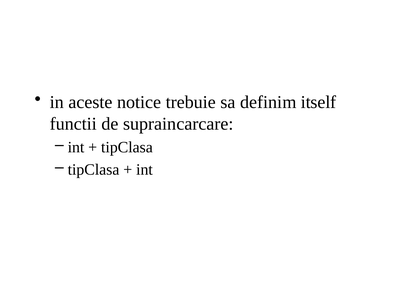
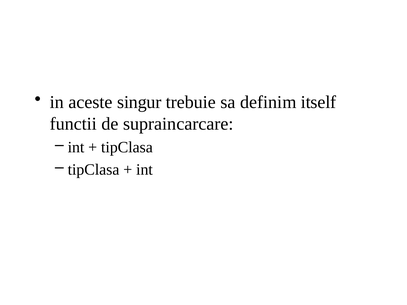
notice: notice -> singur (139, 102)
